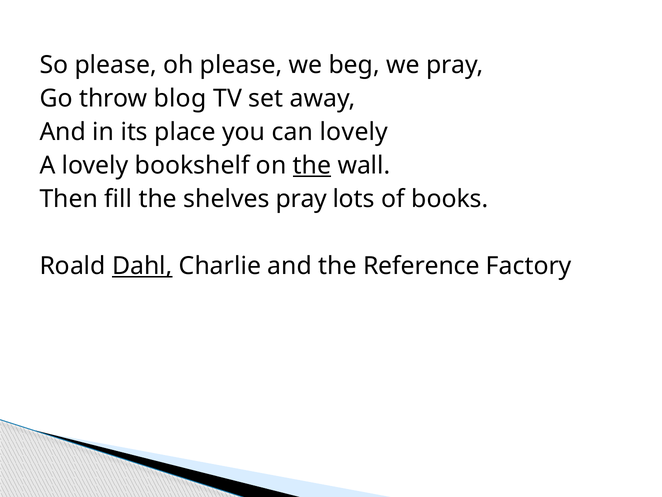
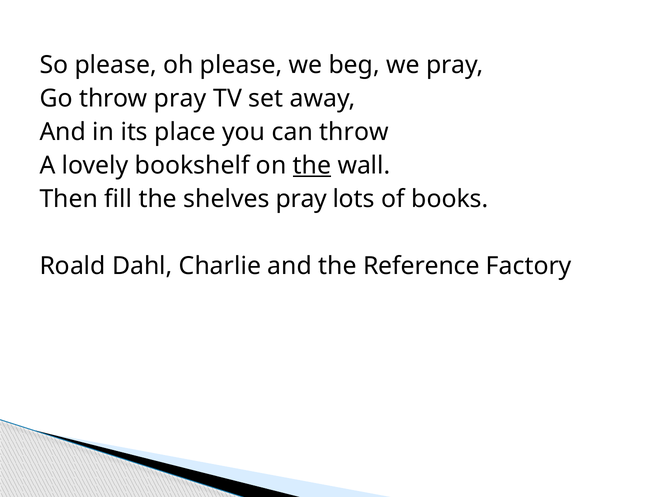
throw blog: blog -> pray (180, 98)
can lovely: lovely -> throw (354, 132)
Dahl underline: present -> none (142, 266)
